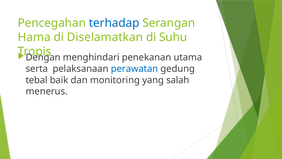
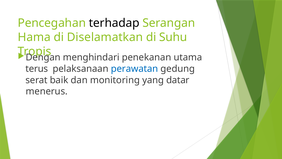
terhadap colour: blue -> black (114, 23)
serta: serta -> terus (37, 69)
tebal: tebal -> serat (37, 80)
salah: salah -> datar (178, 80)
